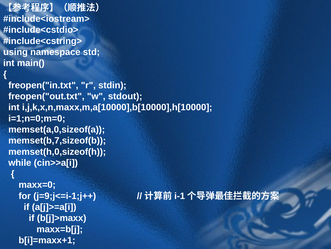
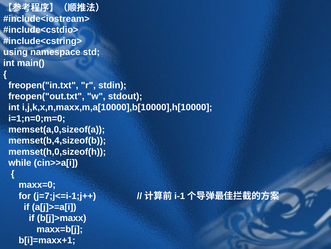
memset(b,7,sizeof(b: memset(b,7,sizeof(b -> memset(b,4,sizeof(b (57, 140)
j=9;j<=i-1;j++: j=9;j<=i-1;j++ -> j=7;j<=i-1;j++ (65, 195)
